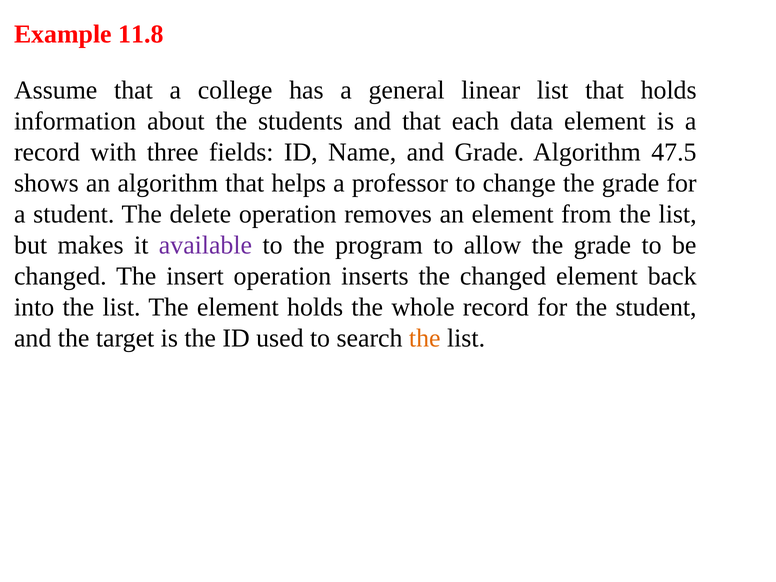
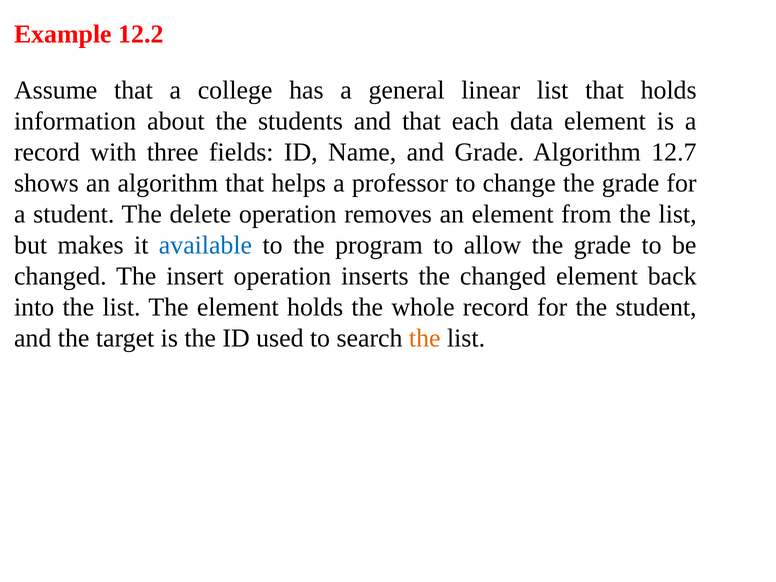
11.8: 11.8 -> 12.2 (141, 34)
47.5: 47.5 -> 12.7 (674, 152)
available colour: purple -> blue (205, 245)
